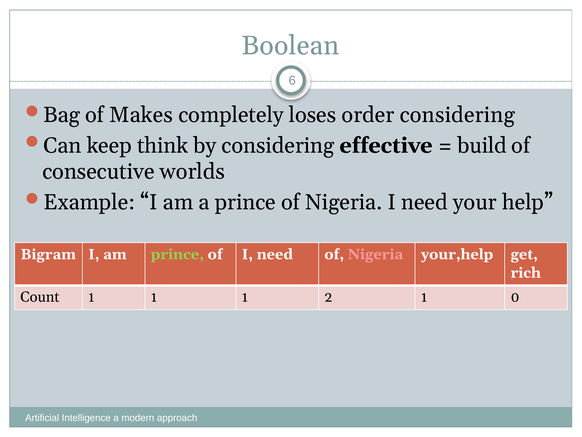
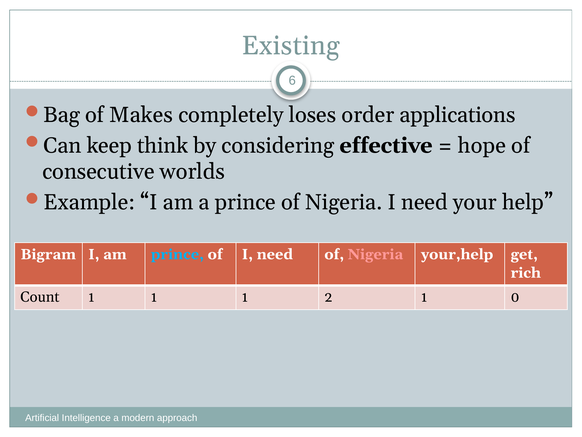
Boolean: Boolean -> Existing (291, 46)
order considering: considering -> applications (457, 115)
build: build -> hope (482, 145)
prince colour: light green -> light blue (177, 254)
